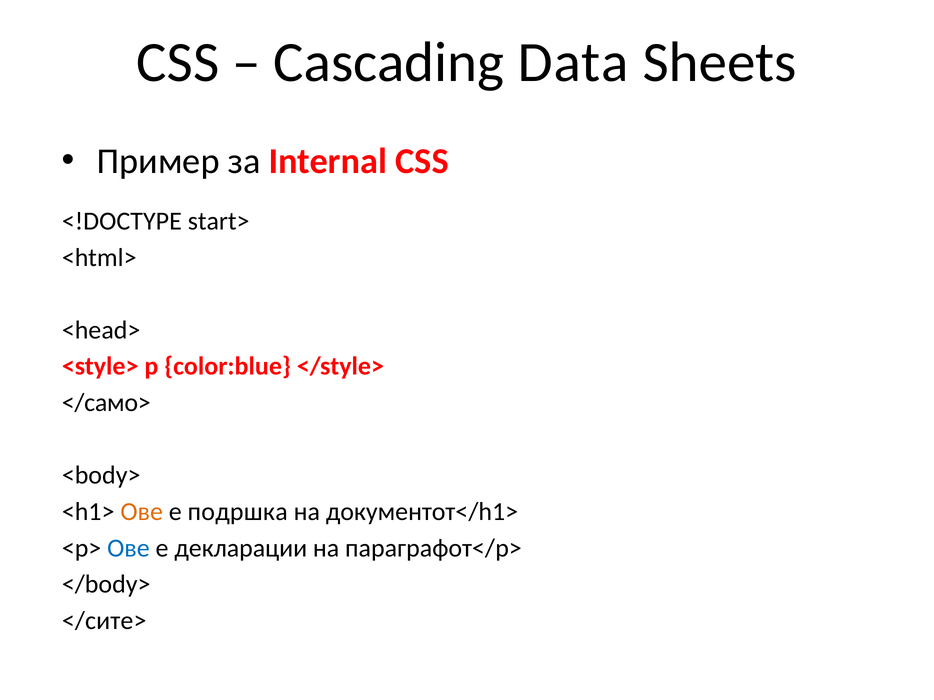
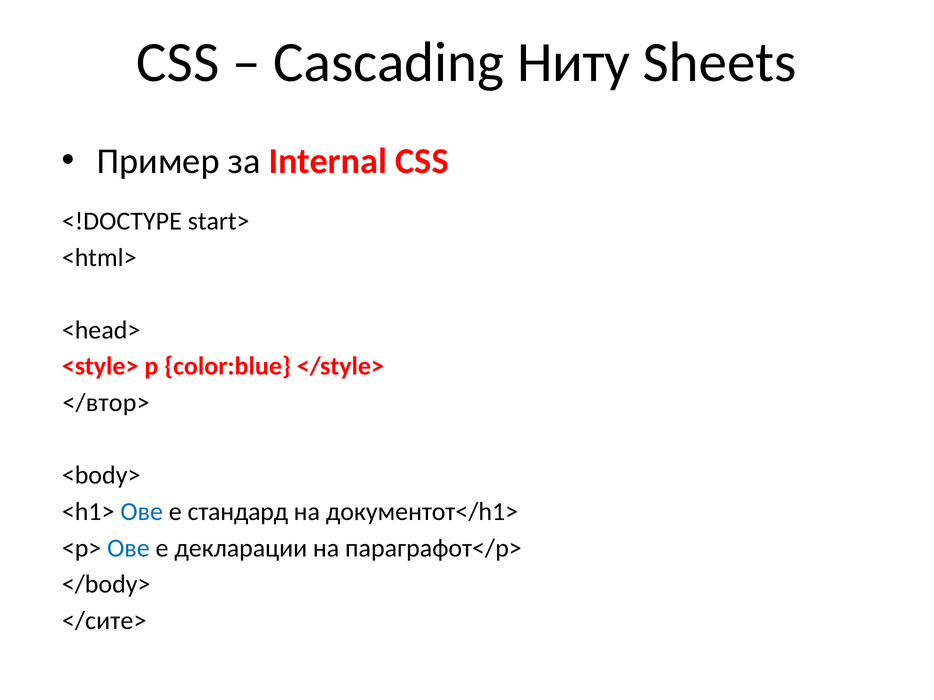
Data: Data -> Ниту (574, 62)
</само>: </само> -> </втор> (106, 403)
Ове colour: orange -> blue (142, 512)
подршка: подршка -> стандард (238, 512)
